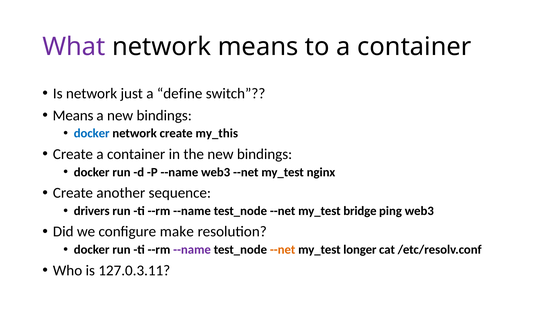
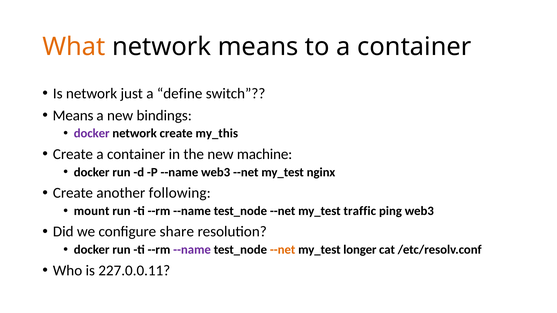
What colour: purple -> orange (74, 47)
docker colour: blue -> purple (92, 134)
the new bindings: bindings -> machine (265, 154)
sequence: sequence -> following (180, 193)
drivers: drivers -> mount (92, 211)
bridge: bridge -> traffic (360, 211)
make: make -> share (177, 232)
127.0.3.11: 127.0.3.11 -> 227.0.0.11 (134, 271)
